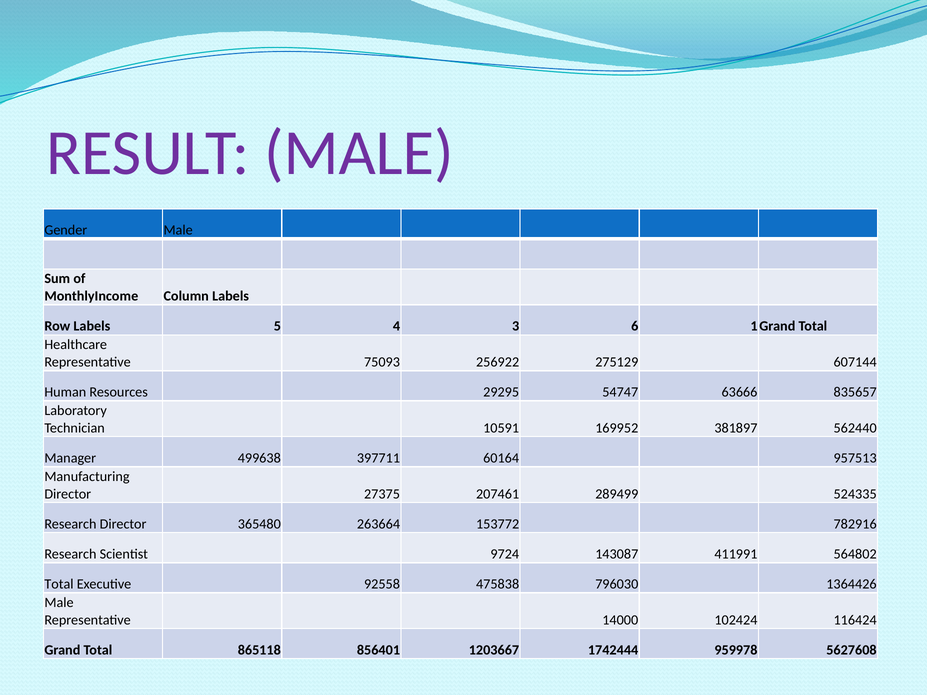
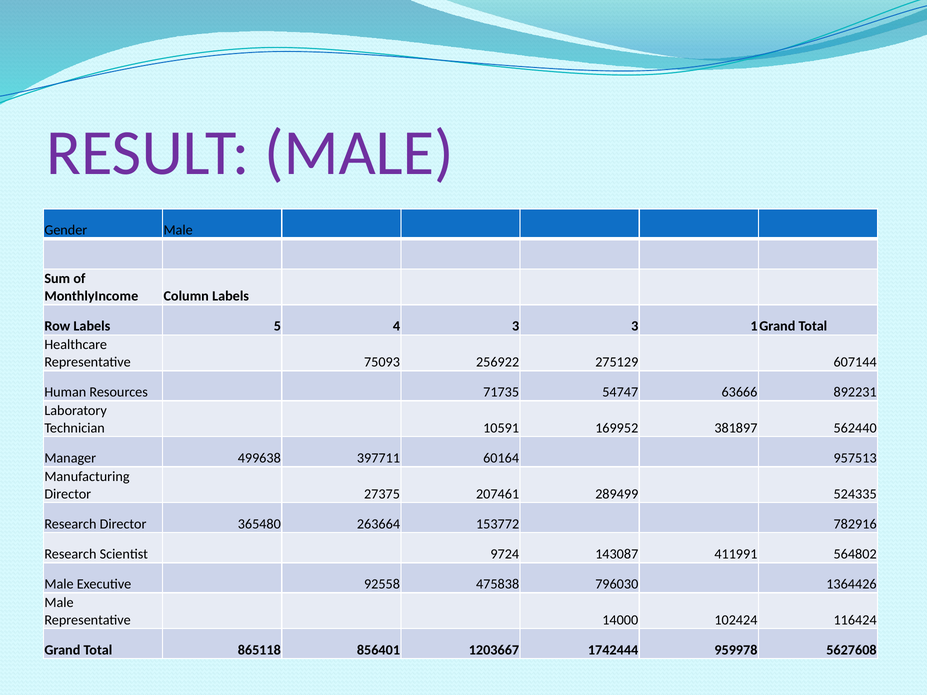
3 6: 6 -> 3 (635, 326)
29295: 29295 -> 71735 (501, 392)
835657: 835657 -> 892231 (855, 392)
Total: Total -> Male (59, 584)
